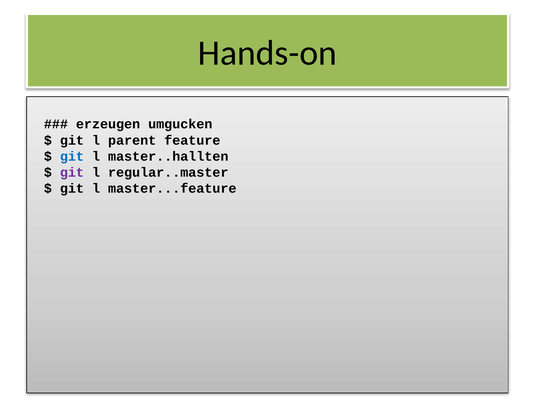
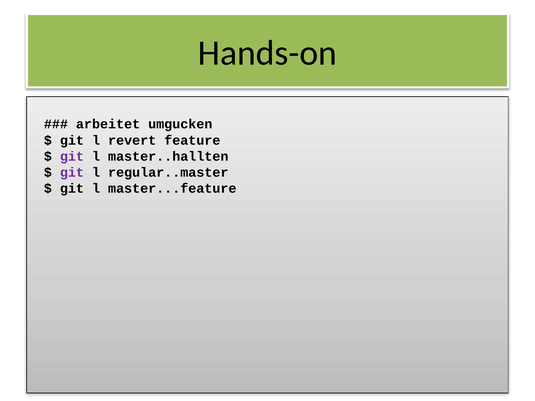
erzeugen: erzeugen -> arbeitet (108, 124)
parent: parent -> revert (132, 140)
git colour: blue -> purple (72, 156)
